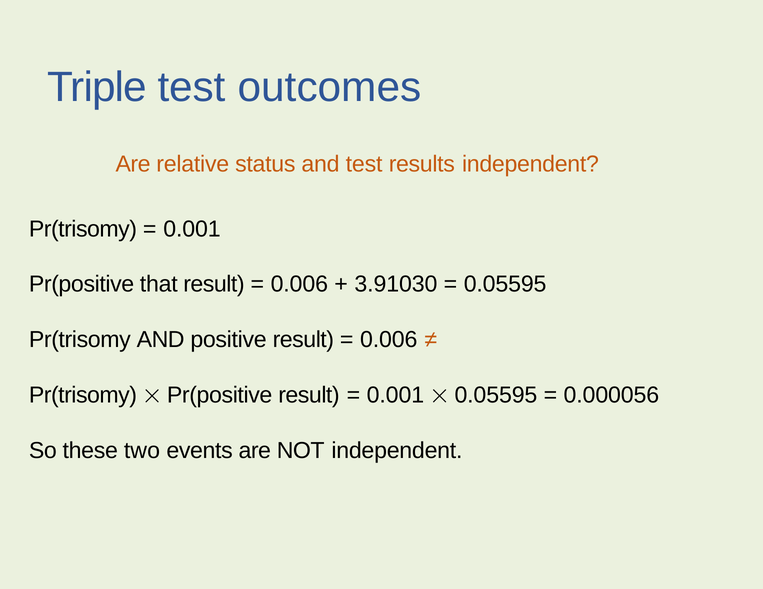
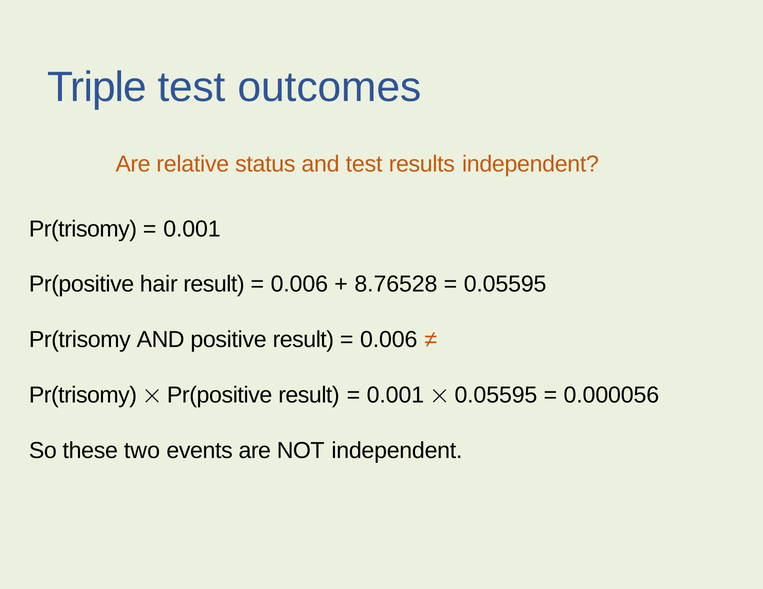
that: that -> hair (159, 285)
3.91030: 3.91030 -> 8.76528 (396, 285)
